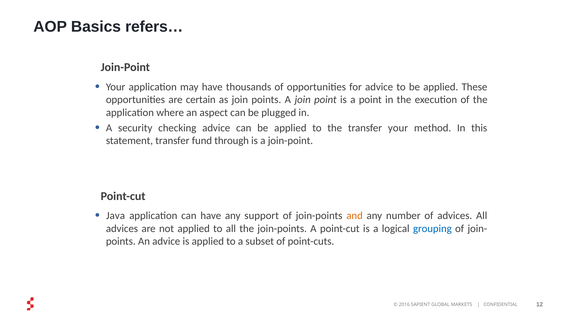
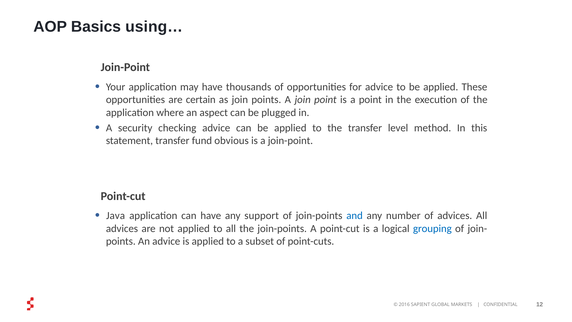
refers…: refers… -> using… (154, 27)
transfer your: your -> level (398, 128)
through: through -> obvious (232, 141)
and colour: orange -> blue (355, 216)
